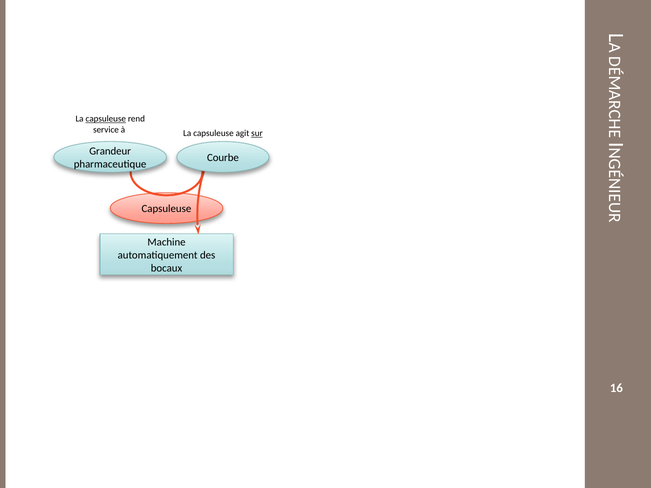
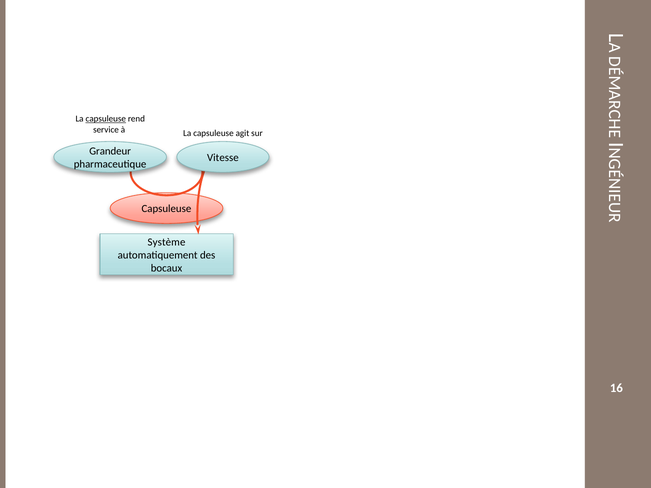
sur underline: present -> none (257, 133)
Courbe: Courbe -> Vitesse (223, 158)
Machine: Machine -> Système (166, 242)
